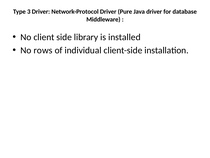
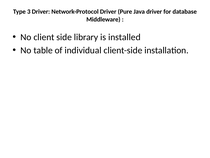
rows: rows -> table (43, 50)
